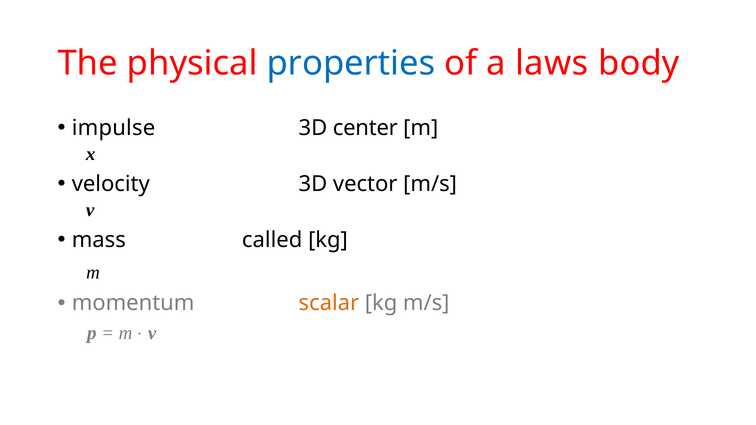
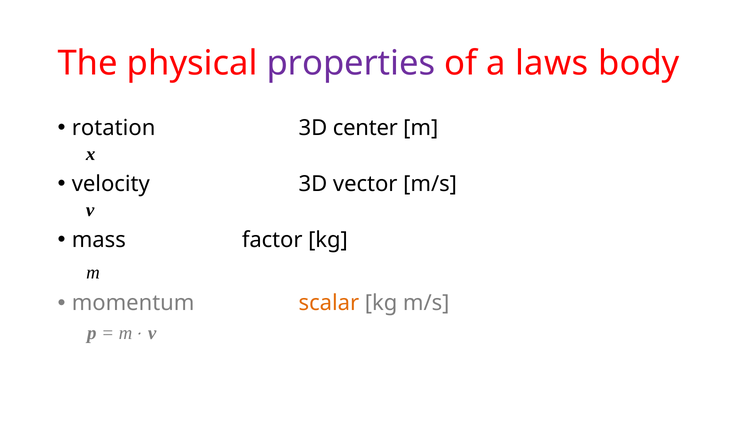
properties colour: blue -> purple (351, 64)
impulse: impulse -> rotation (114, 128)
called: called -> factor (272, 240)
